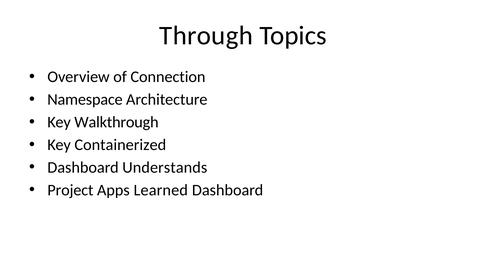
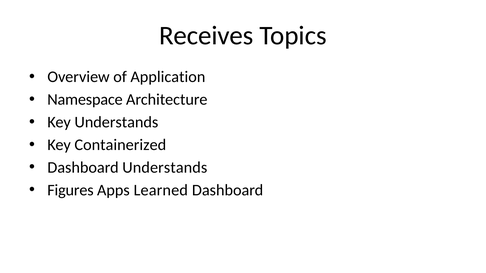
Through: Through -> Receives (206, 36)
Connection: Connection -> Application (168, 77)
Key Walkthrough: Walkthrough -> Understands (116, 122)
Project: Project -> Figures (70, 190)
